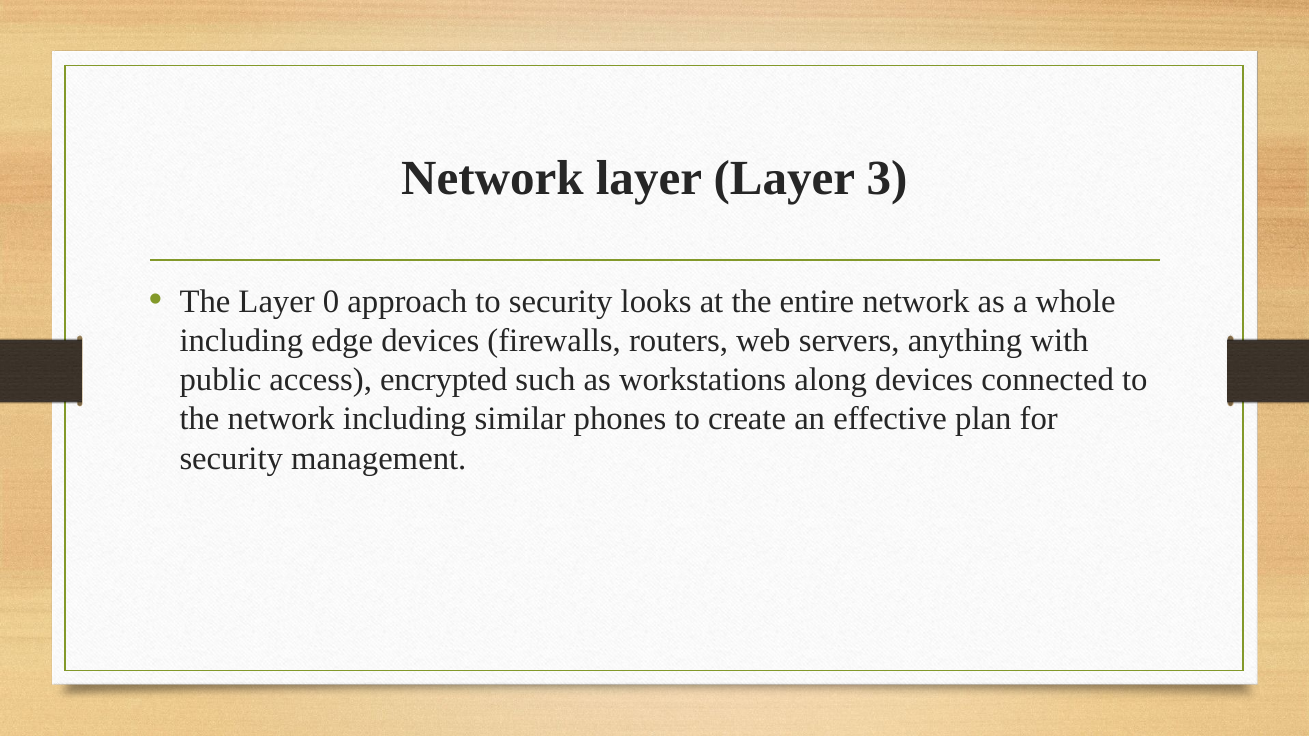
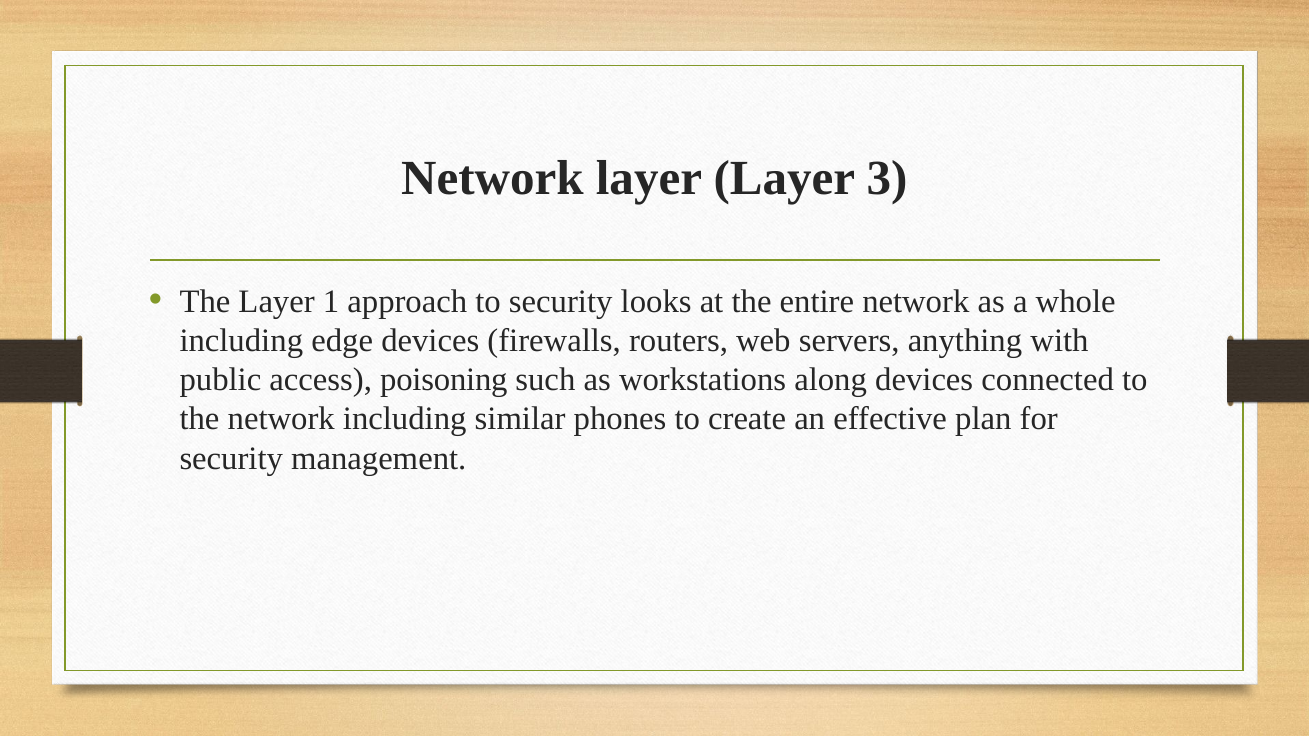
0: 0 -> 1 (331, 301)
encrypted: encrypted -> poisoning (444, 380)
